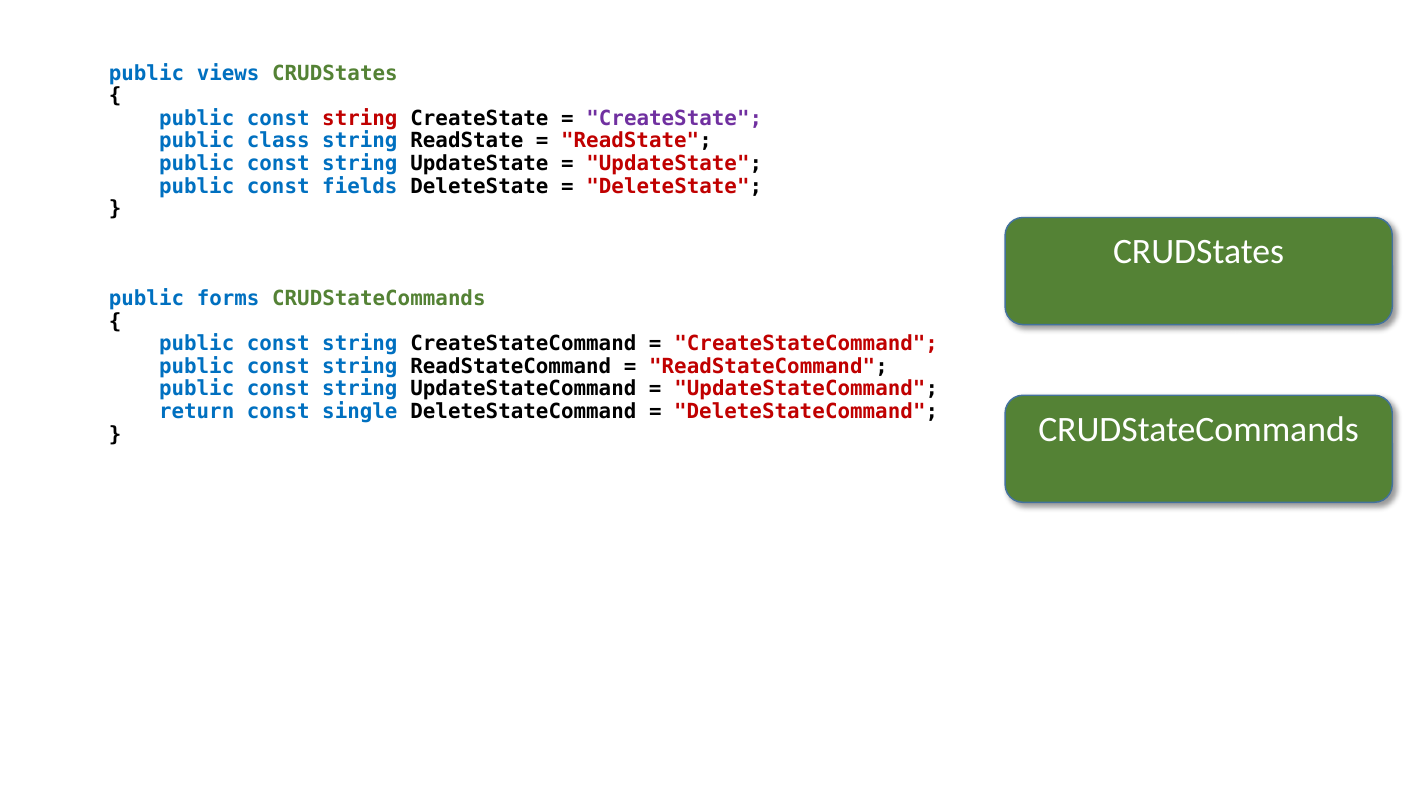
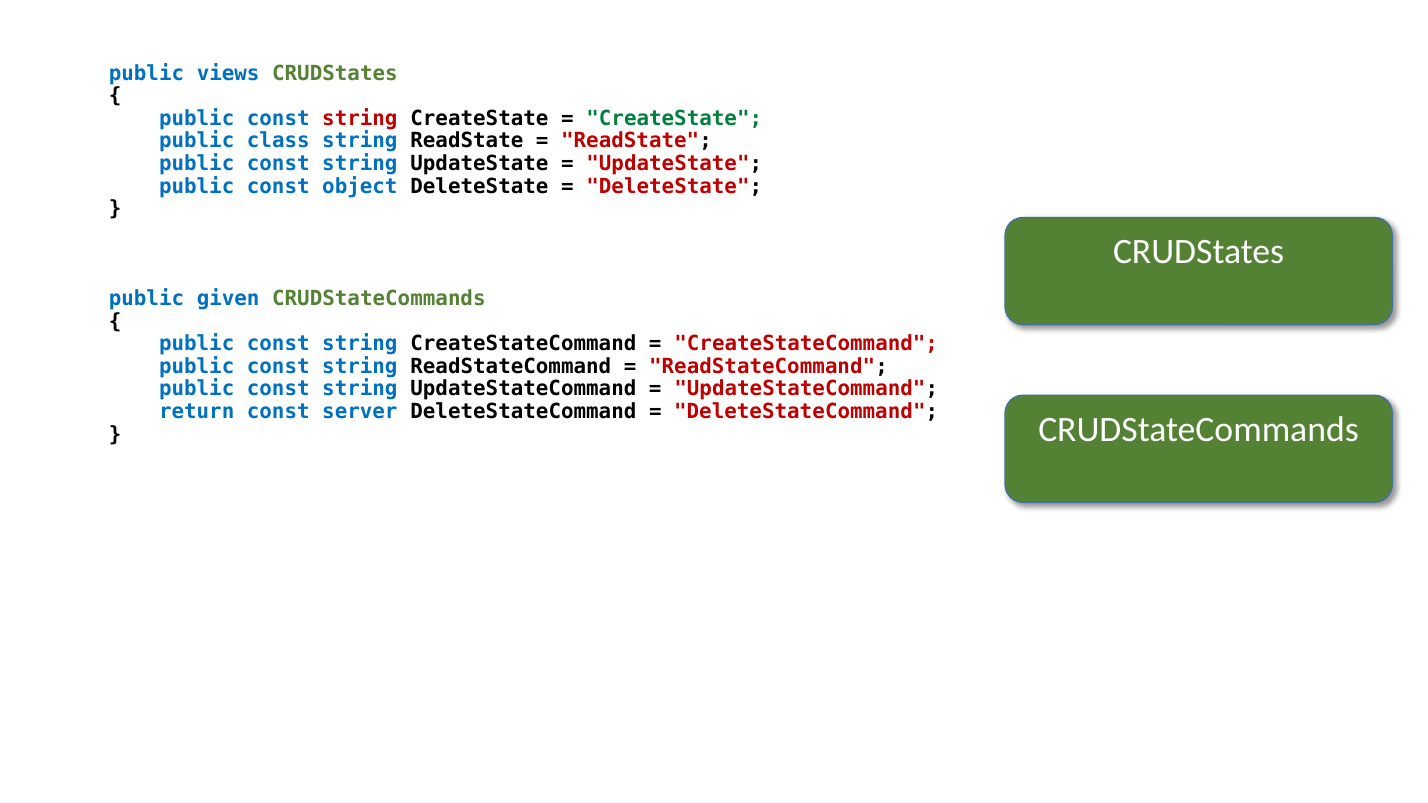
CreateState colour: purple -> green (674, 119)
fields: fields -> object (360, 186)
forms: forms -> given (228, 299)
single: single -> server (360, 412)
